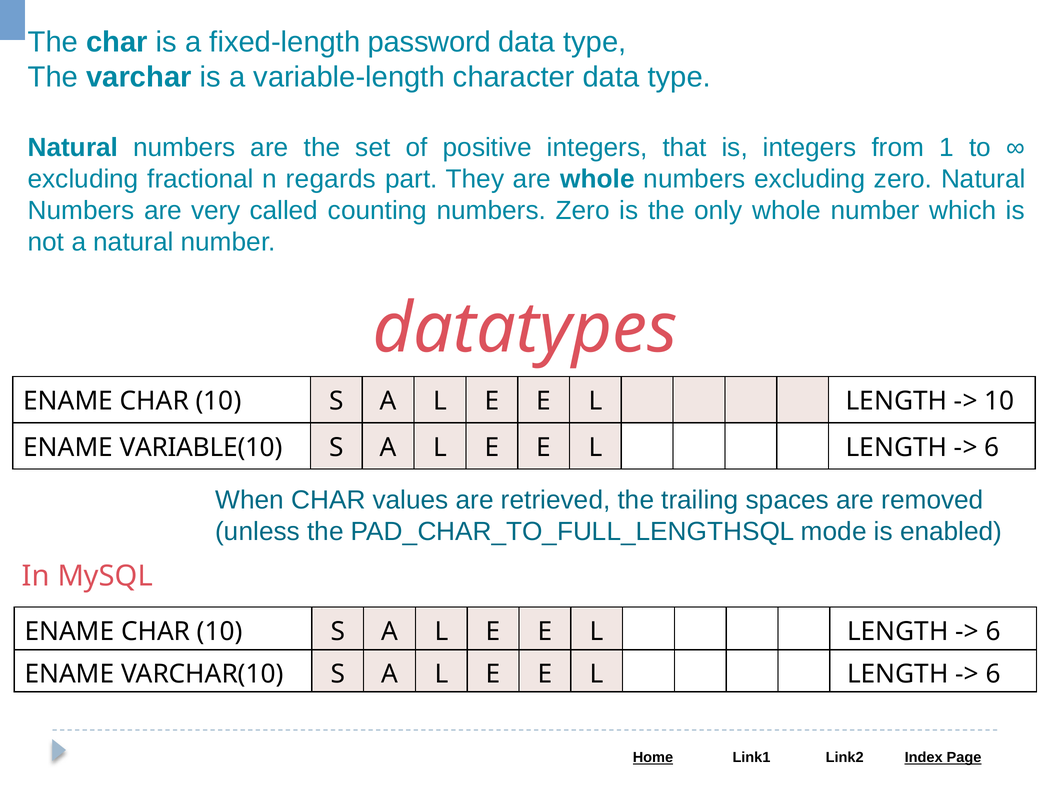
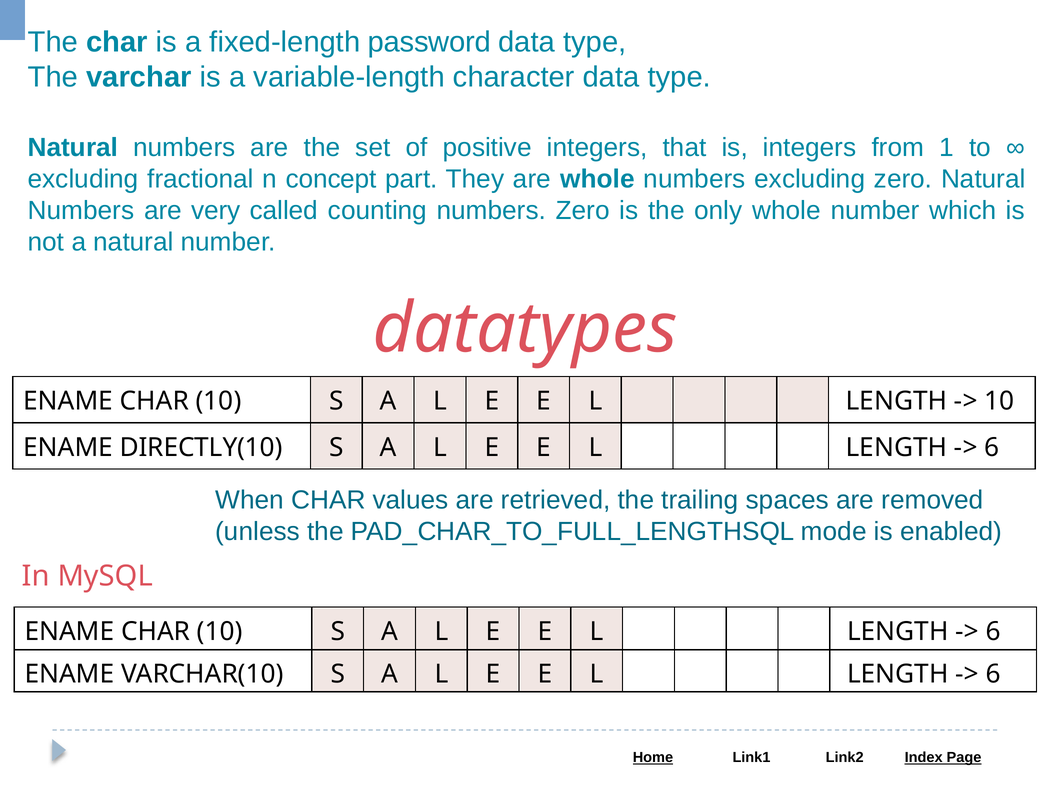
regards: regards -> concept (331, 179)
VARIABLE(10: VARIABLE(10 -> DIRECTLY(10 (201, 447)
